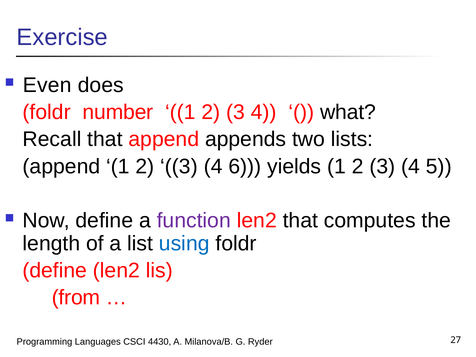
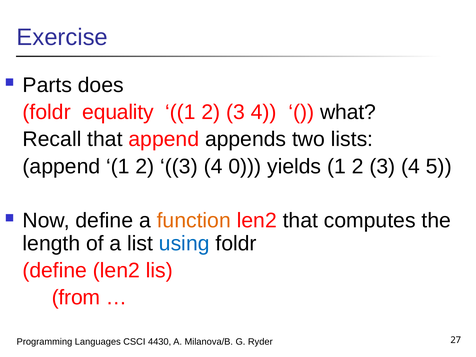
Even: Even -> Parts (47, 85)
number: number -> equality (118, 112)
6: 6 -> 0 (245, 166)
function colour: purple -> orange (194, 221)
